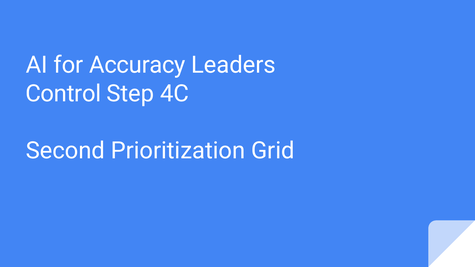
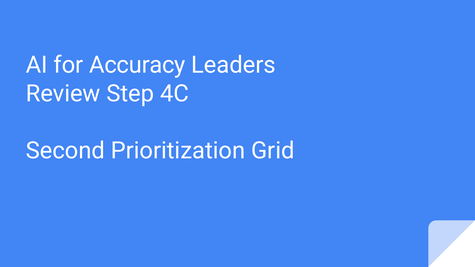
Control: Control -> Review (63, 94)
